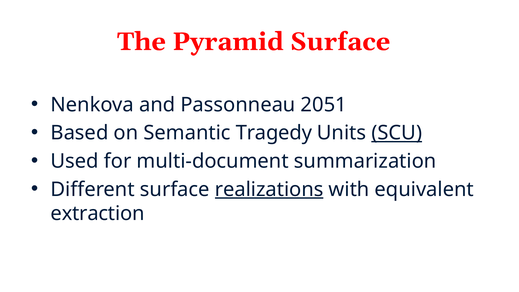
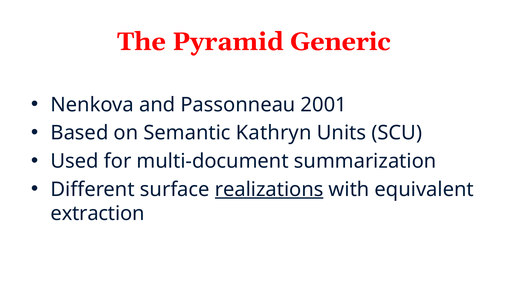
Pyramid Surface: Surface -> Generic (340, 42)
2051: 2051 -> 2001 (324, 105)
Tragedy: Tragedy -> Kathryn (274, 133)
SCU underline: present -> none (397, 133)
